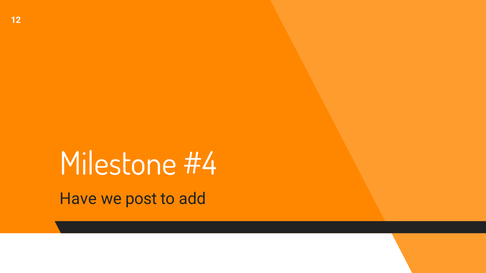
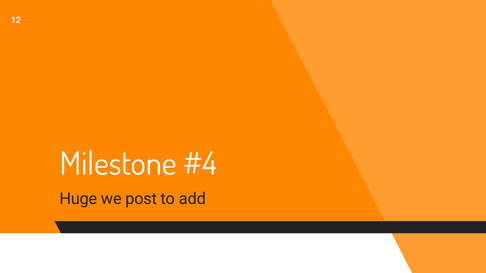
Have: Have -> Huge (78, 199)
